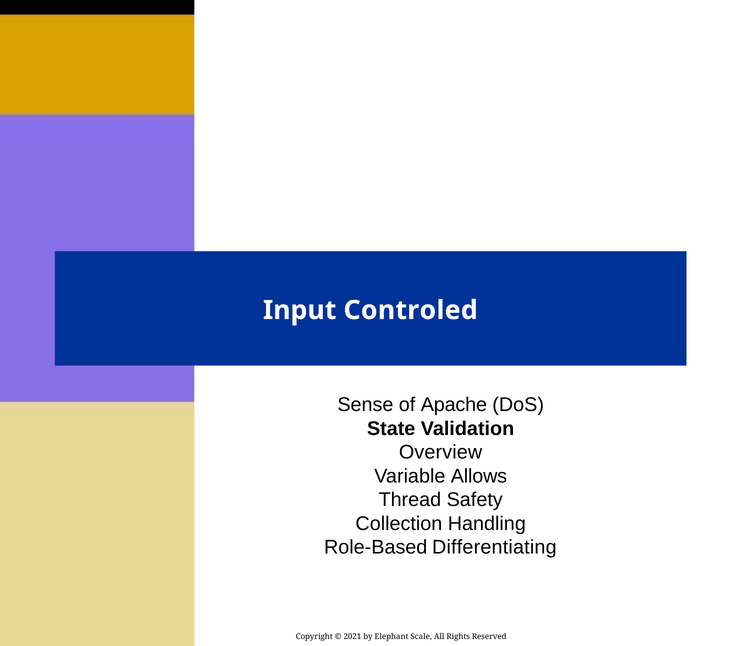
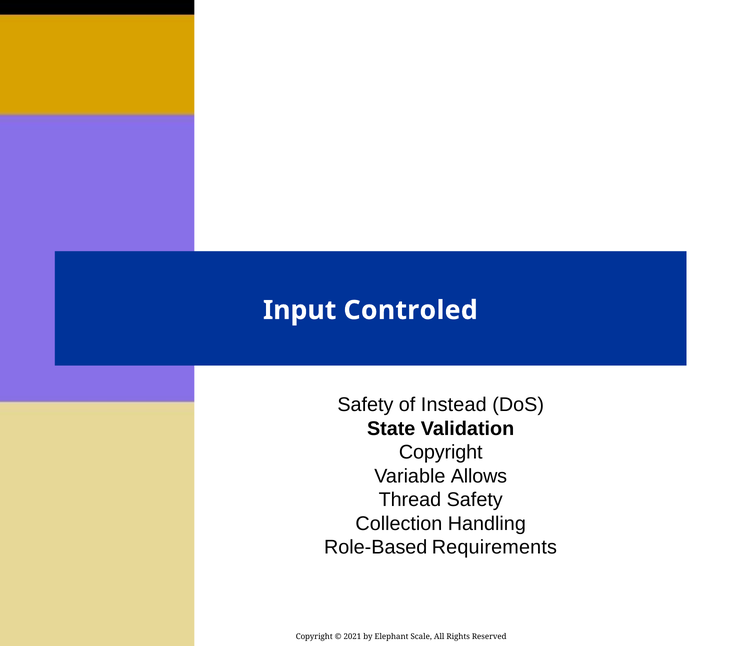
Sense: Sense -> Safety (365, 405)
Apache: Apache -> Instead (454, 405)
Overview: Overview -> Copyright (441, 452)
Differentiating: Differentiating -> Requirements (494, 547)
